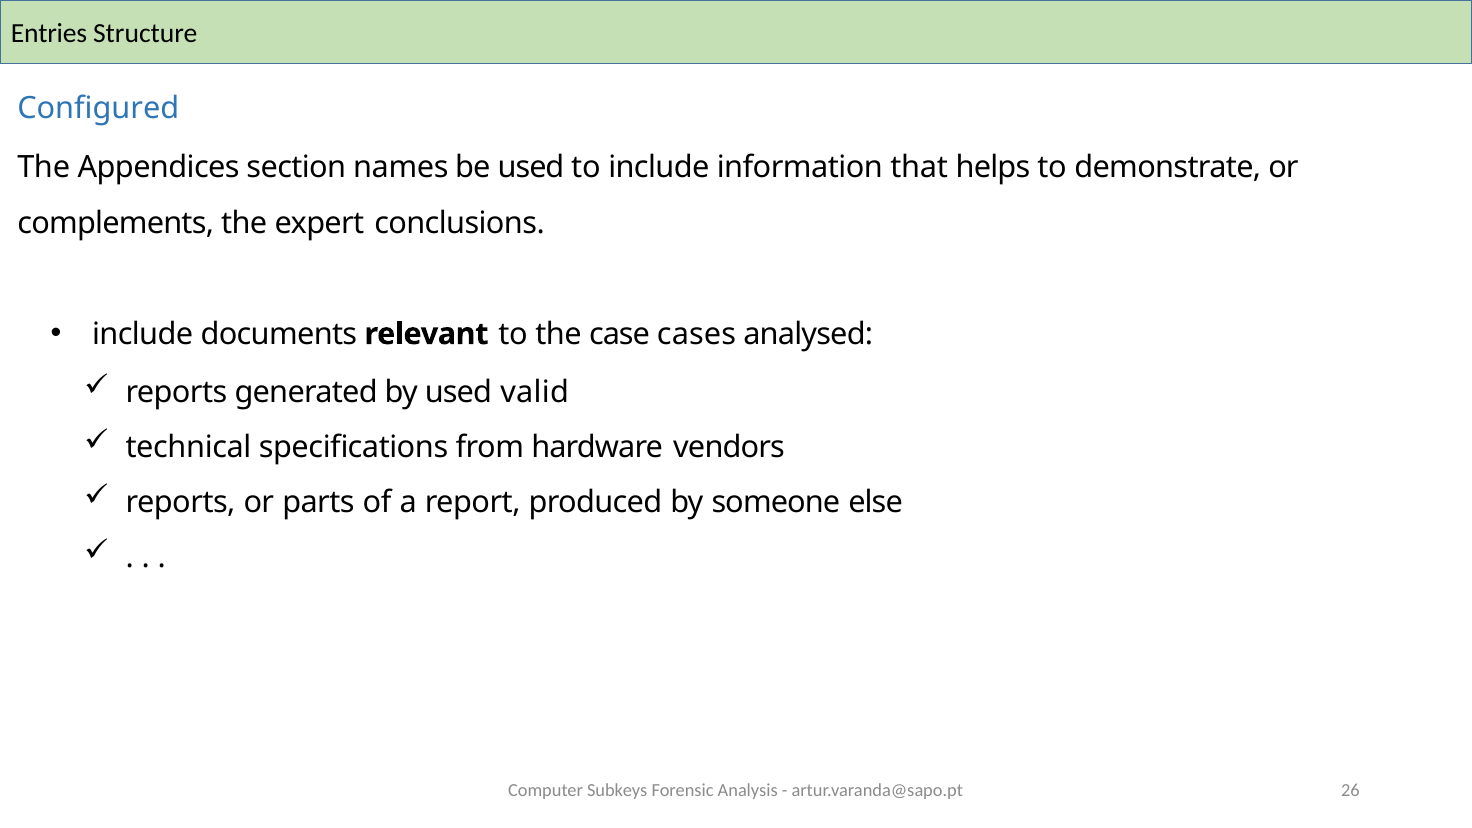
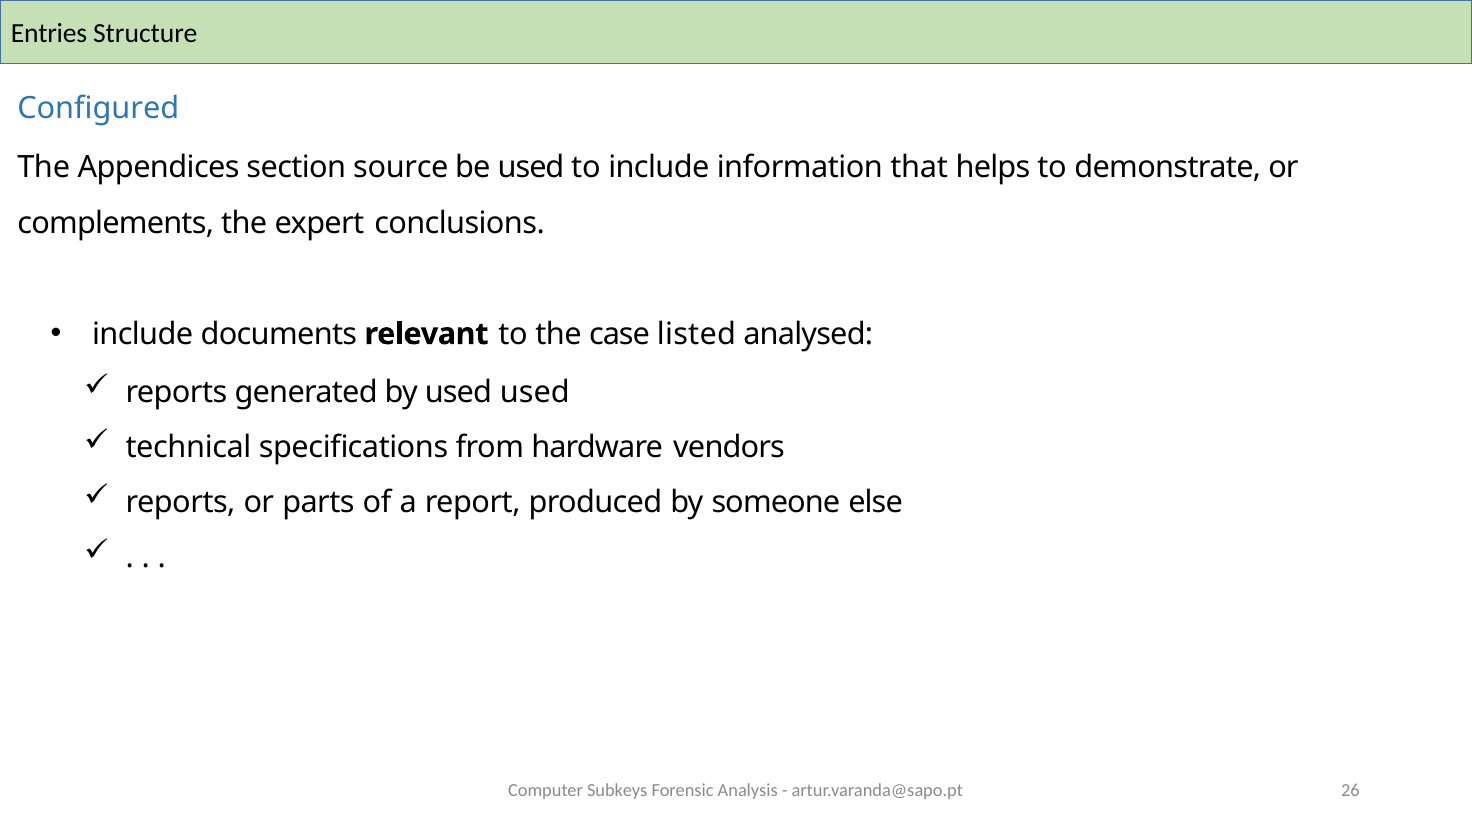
names: names -> source (401, 168)
cases: cases -> listed (696, 334)
used valid: valid -> used (535, 392)
